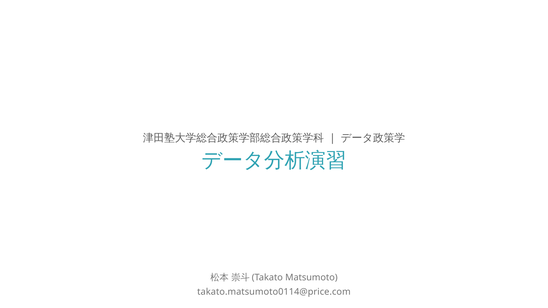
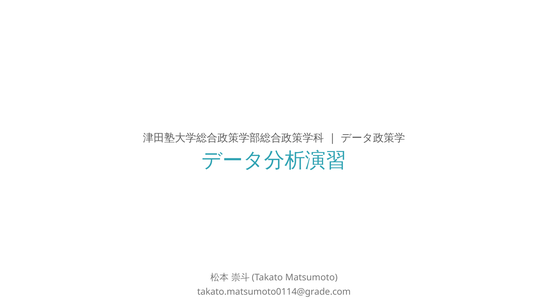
takato.matsumoto0114@price.com: takato.matsumoto0114@price.com -> takato.matsumoto0114@grade.com (274, 292)
